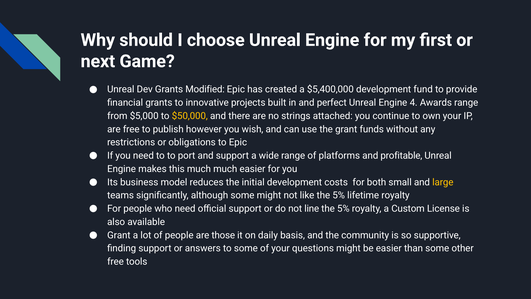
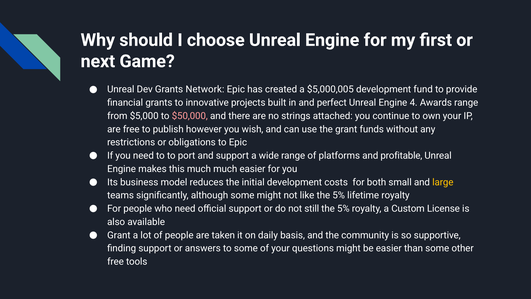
Modified: Modified -> Network (205, 89)
$5,400,000: $5,400,000 -> $5,000,005 (330, 89)
$50,000 colour: yellow -> pink (190, 116)
line: line -> still (312, 209)
those: those -> taken (223, 235)
